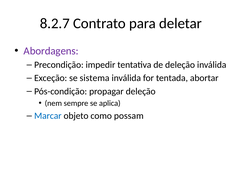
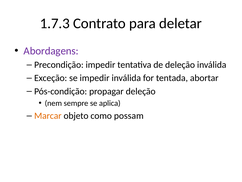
8.2.7: 8.2.7 -> 1.7.3 (55, 23)
se sistema: sistema -> impedir (95, 78)
Marcar colour: blue -> orange (48, 116)
